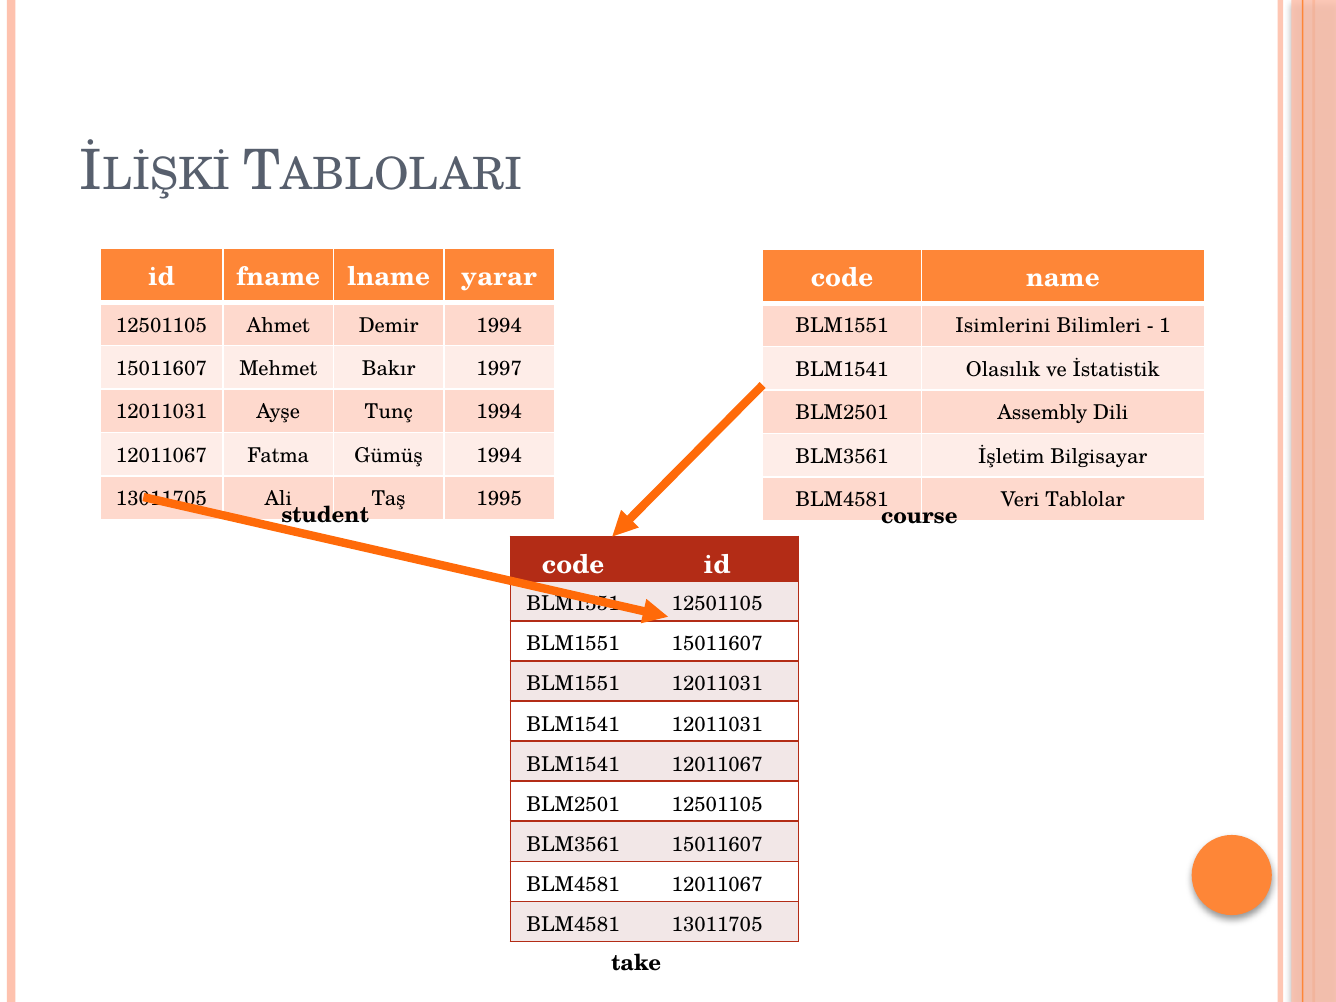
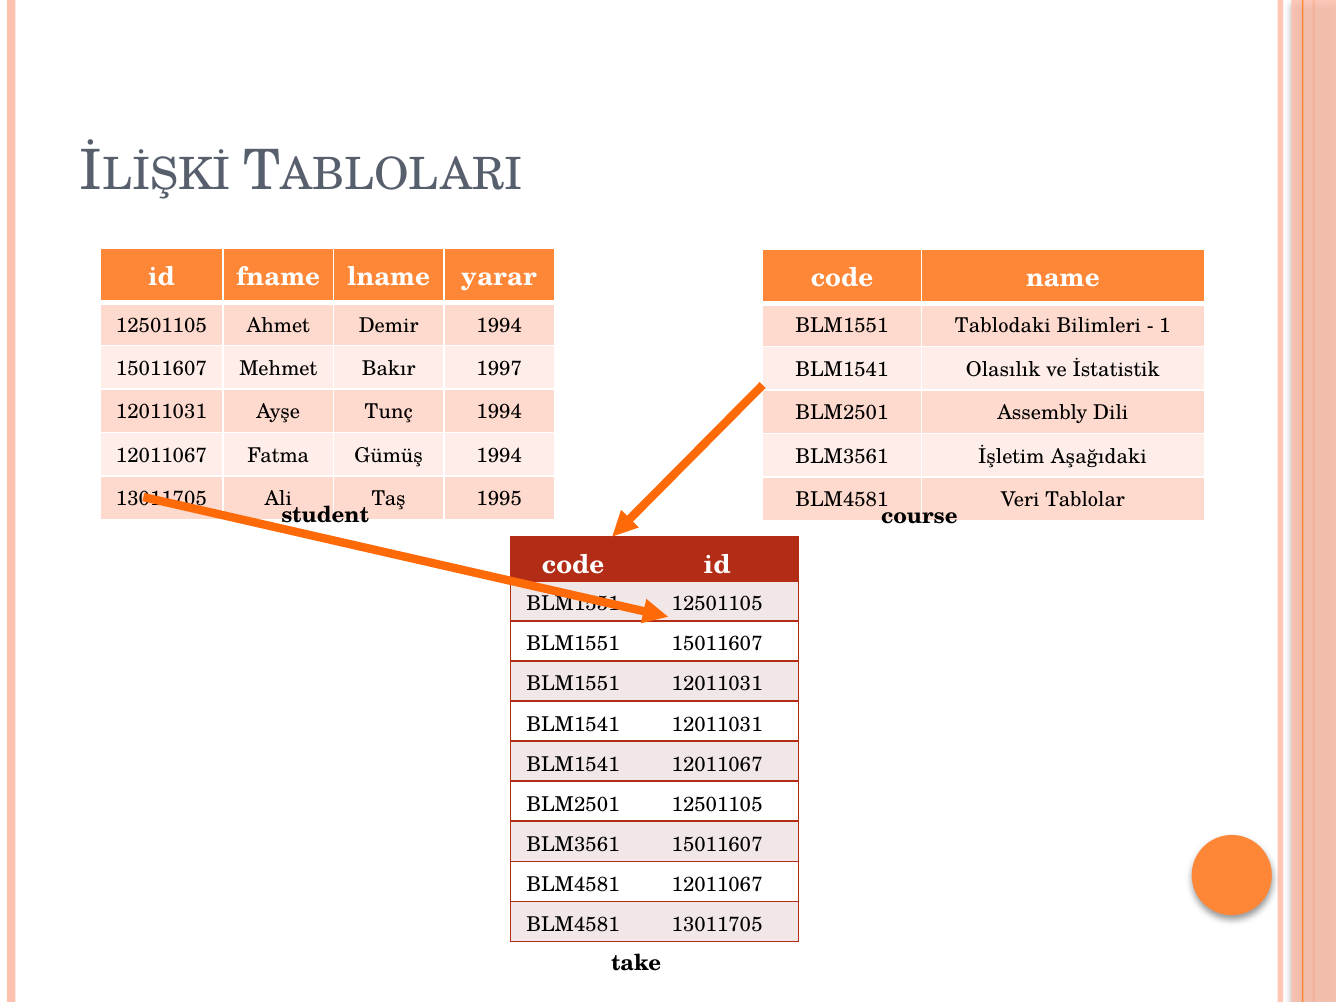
Isimlerini: Isimlerini -> Tablodaki (1003, 326)
Bilgisayar: Bilgisayar -> Aşağıdaki (1099, 457)
